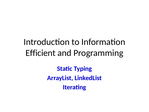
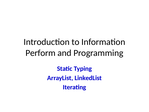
Efficient: Efficient -> Perform (41, 53)
